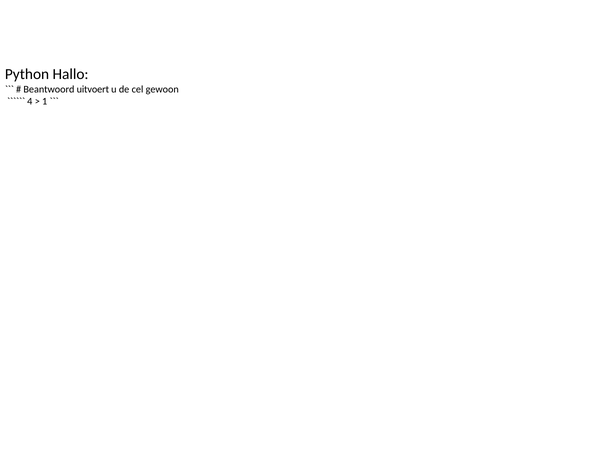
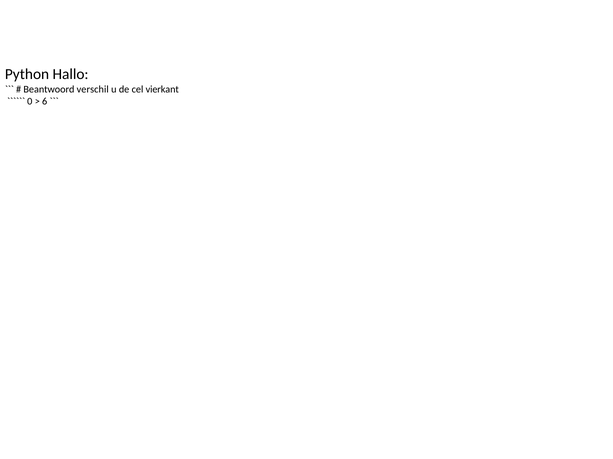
uitvoert: uitvoert -> verschil (93, 90)
gewoon: gewoon -> vierkant (162, 90)
4: 4 -> 0 (30, 102)
1: 1 -> 6 (45, 102)
